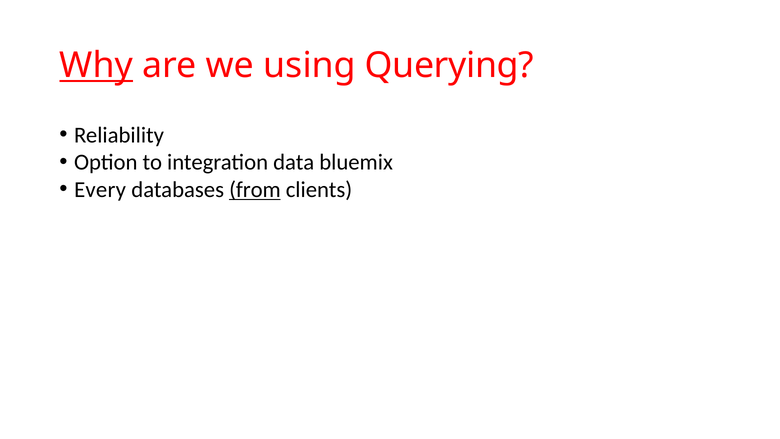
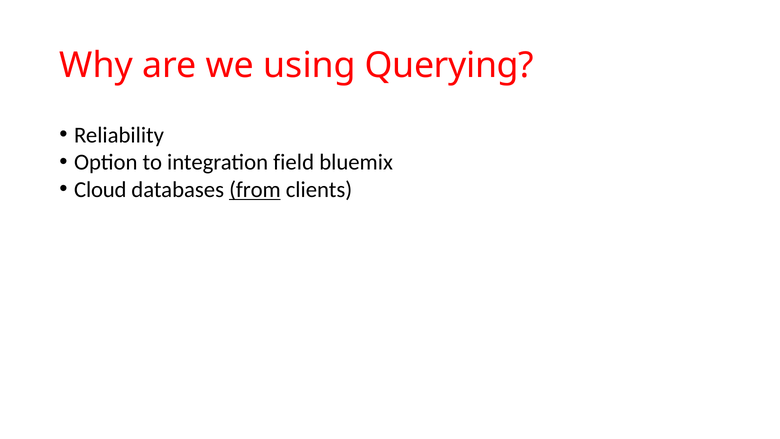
Why underline: present -> none (96, 66)
data: data -> field (294, 162)
Every: Every -> Cloud (100, 190)
